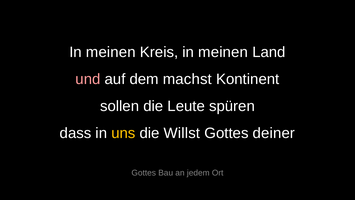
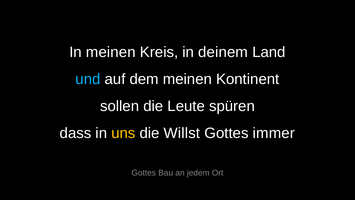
Kreis in meinen: meinen -> deinem (223, 52)
und colour: pink -> light blue (88, 79)
dem machst: machst -> meinen (187, 79)
deiner: deiner -> immer (274, 133)
